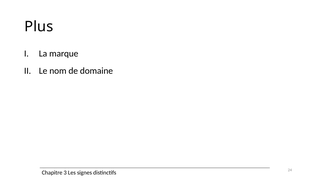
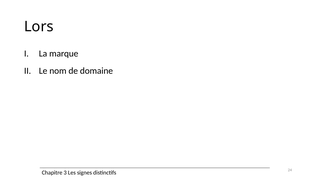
Plus: Plus -> Lors (39, 27)
